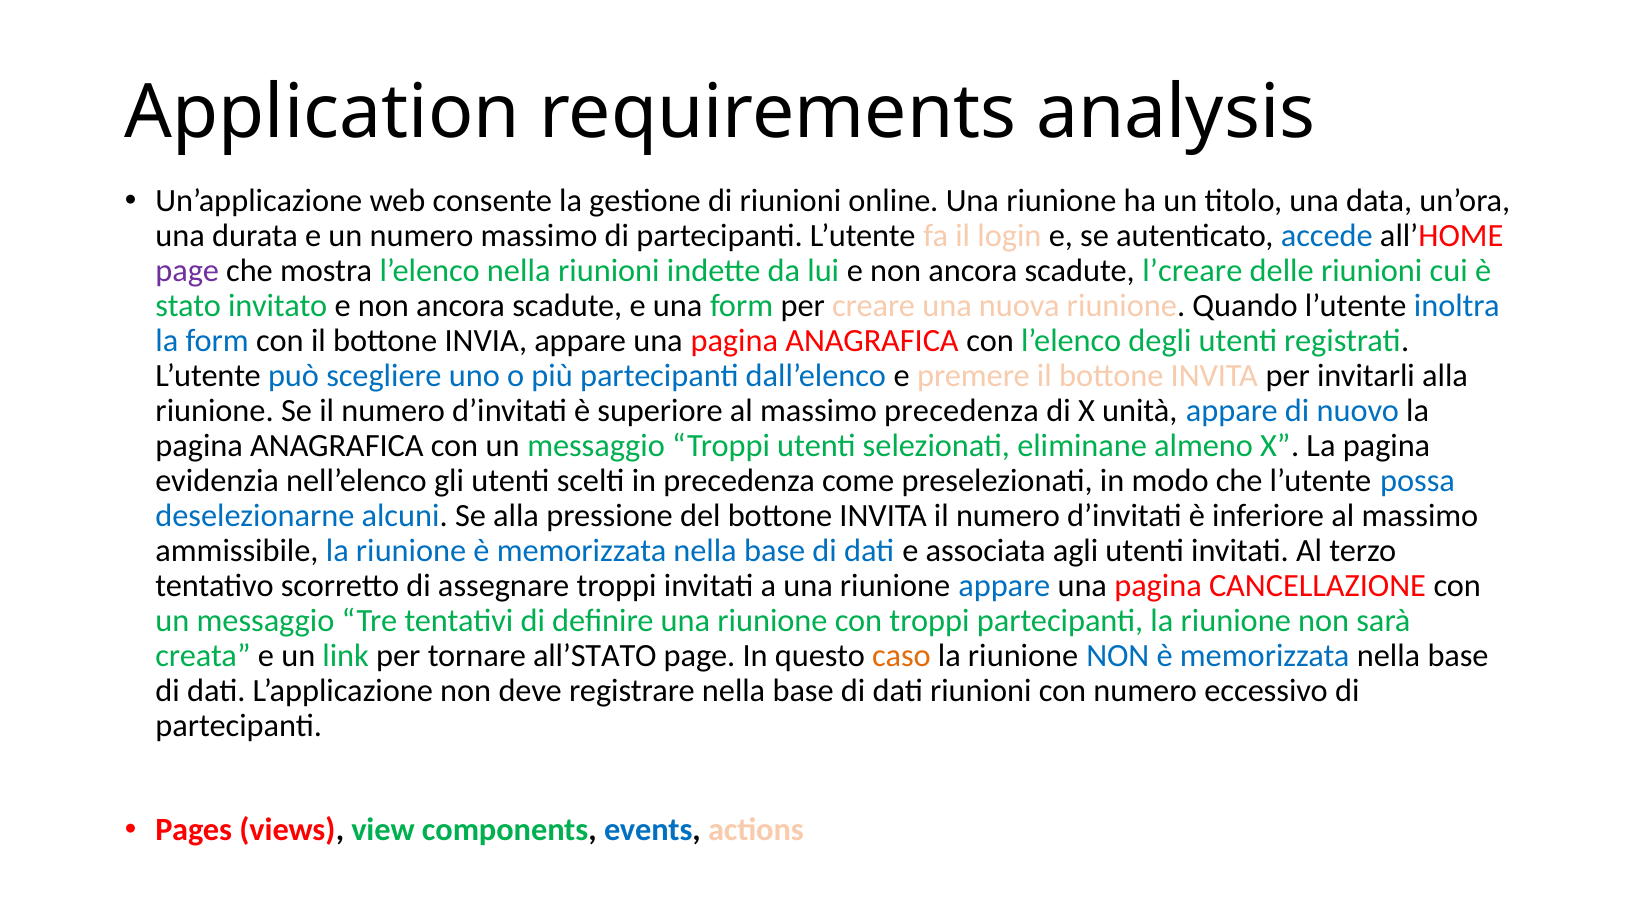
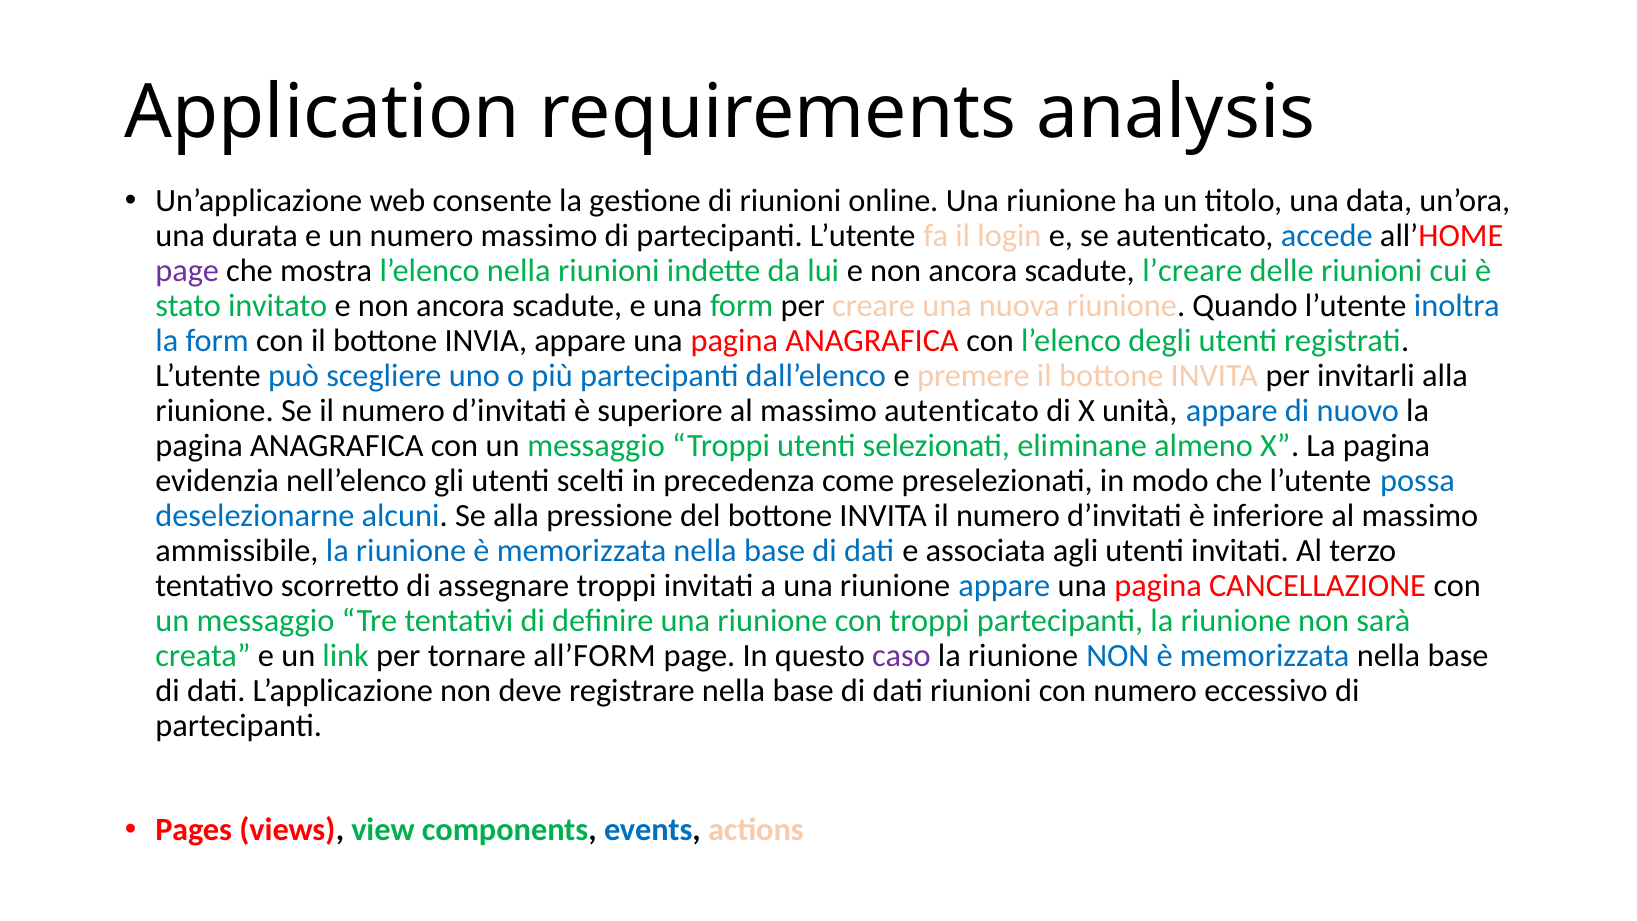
massimo precedenza: precedenza -> autenticato (962, 411)
all’STATO: all’STATO -> all’FORM (595, 656)
caso colour: orange -> purple (901, 656)
